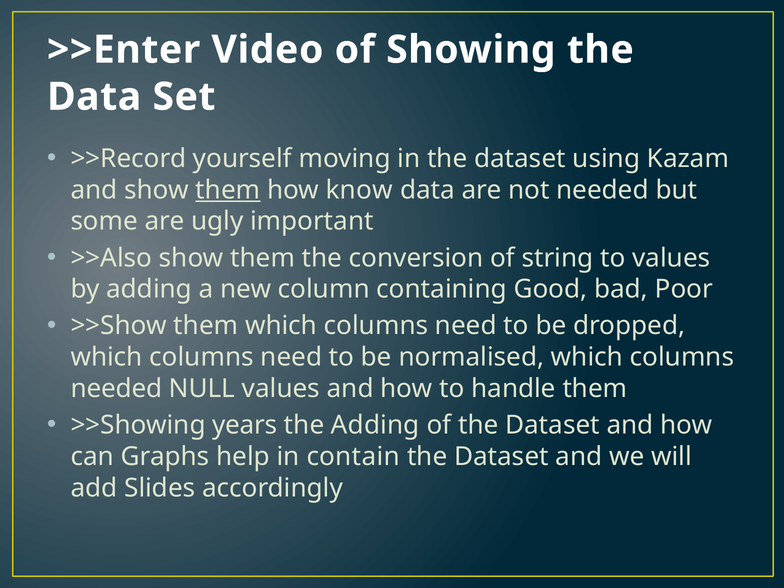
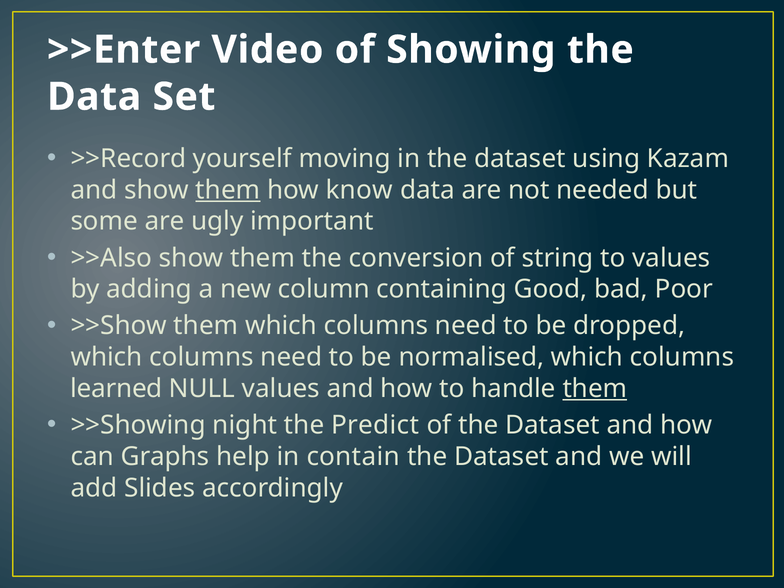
needed: needed -> learned (116, 389)
them underline: none -> present (595, 389)
years: years -> night (245, 425)
the Adding: Adding -> Predict (375, 425)
